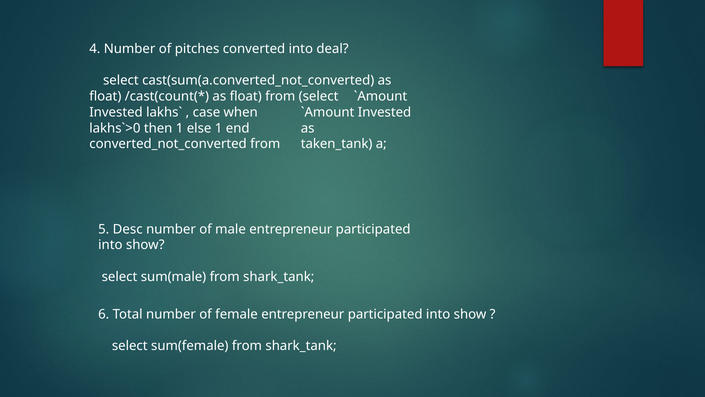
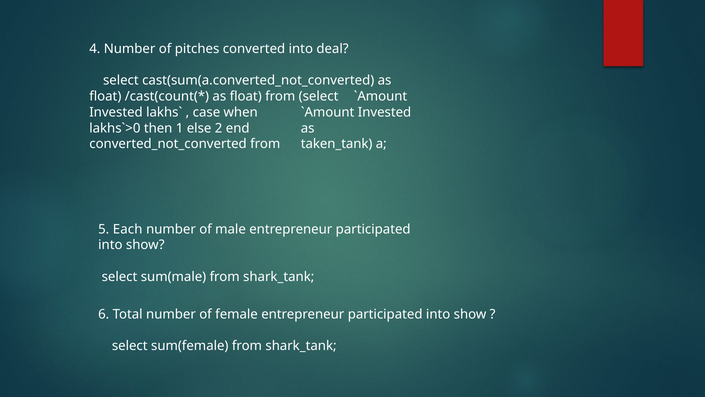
else 1: 1 -> 2 (219, 128)
Desc: Desc -> Each (128, 229)
